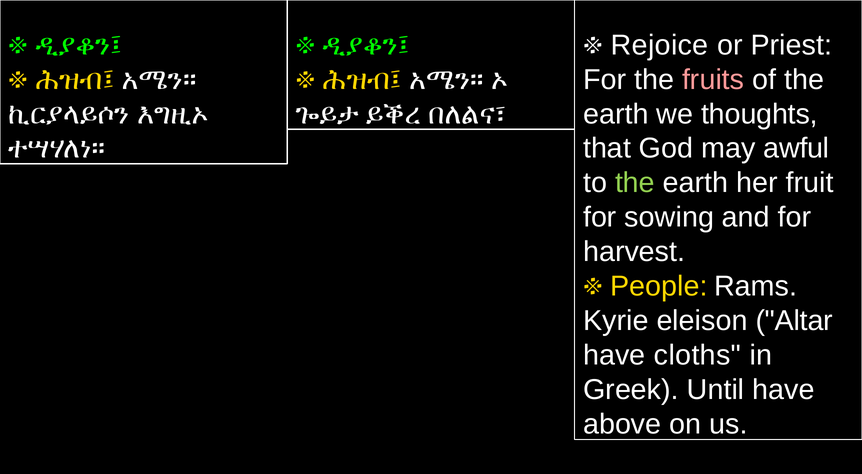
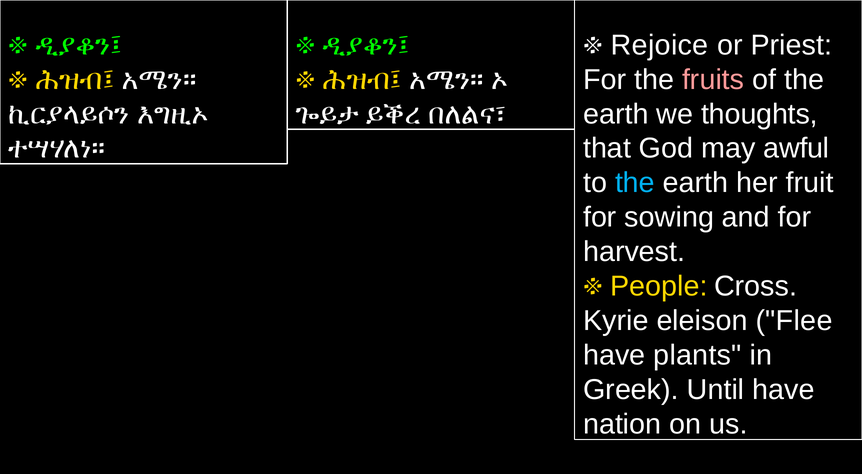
the colour: light green -> light blue (635, 183)
Rams: Rams -> Cross (755, 286)
Altar: Altar -> Flee (794, 321)
cloths: cloths -> plants (697, 355)
above: above -> nation (622, 424)
